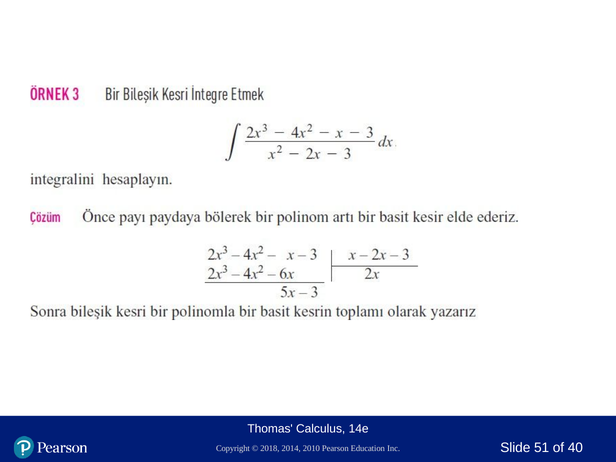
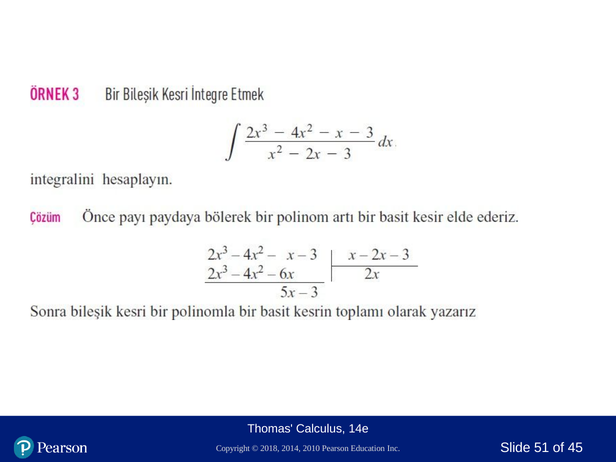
40: 40 -> 45 (575, 448)
